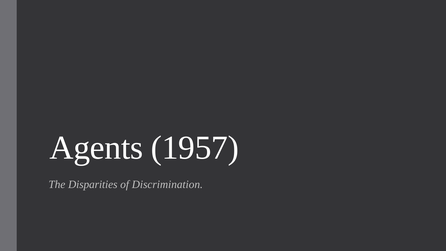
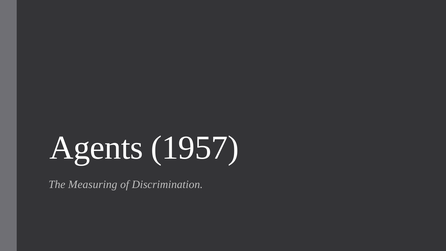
Disparities: Disparities -> Measuring (93, 184)
